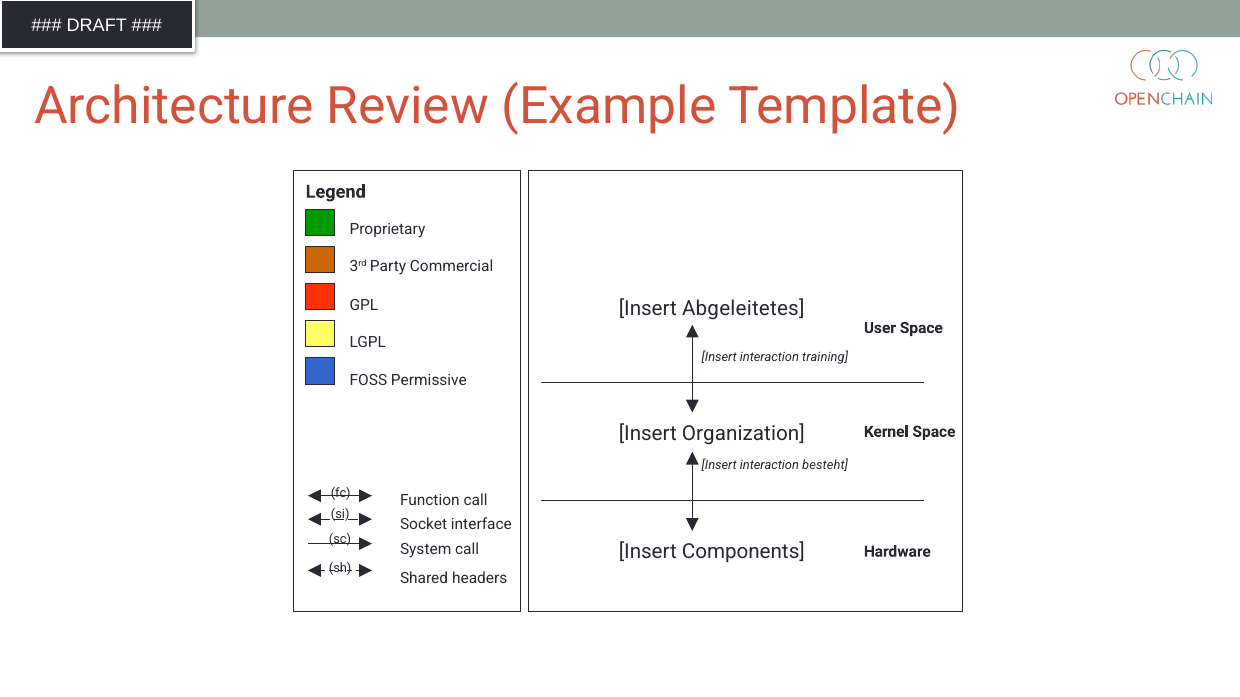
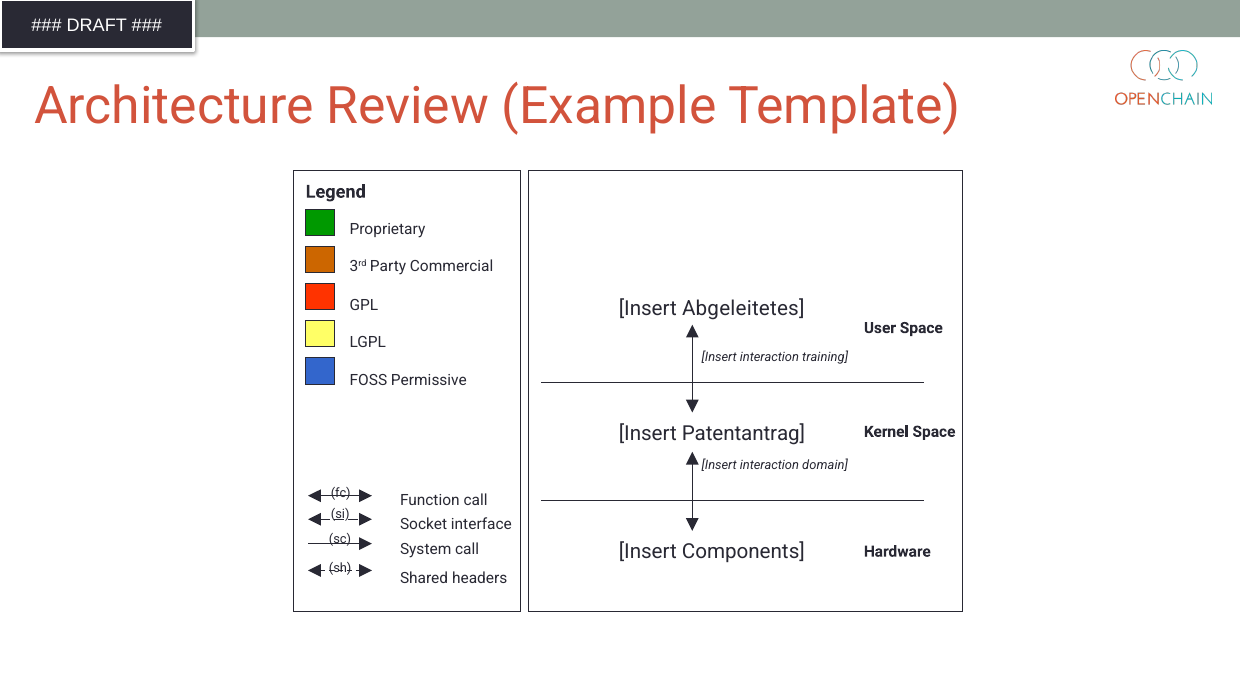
Organization: Organization -> Patentantrag (743, 434)
besteht: besteht -> domain (825, 466)
